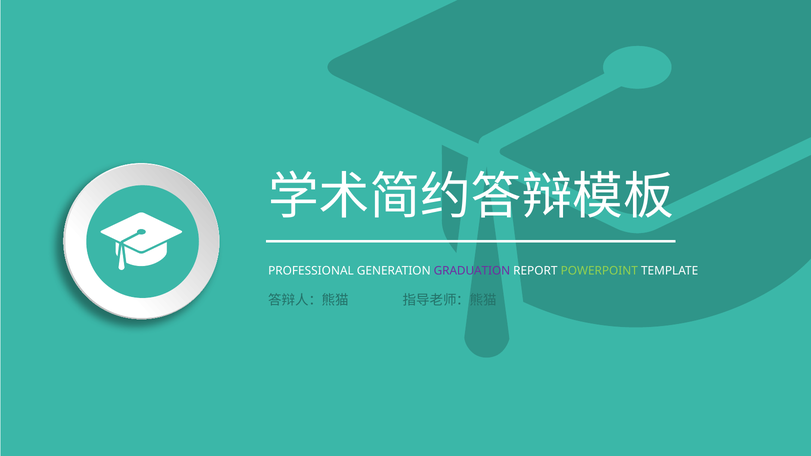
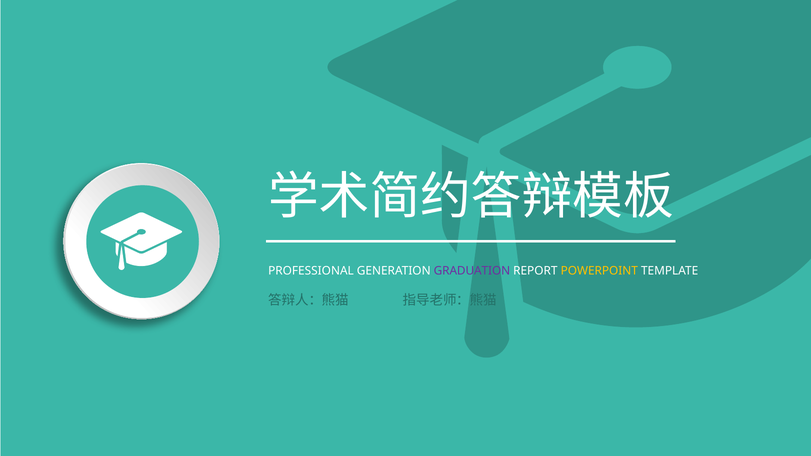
POWERPOINT colour: light green -> yellow (599, 271)
